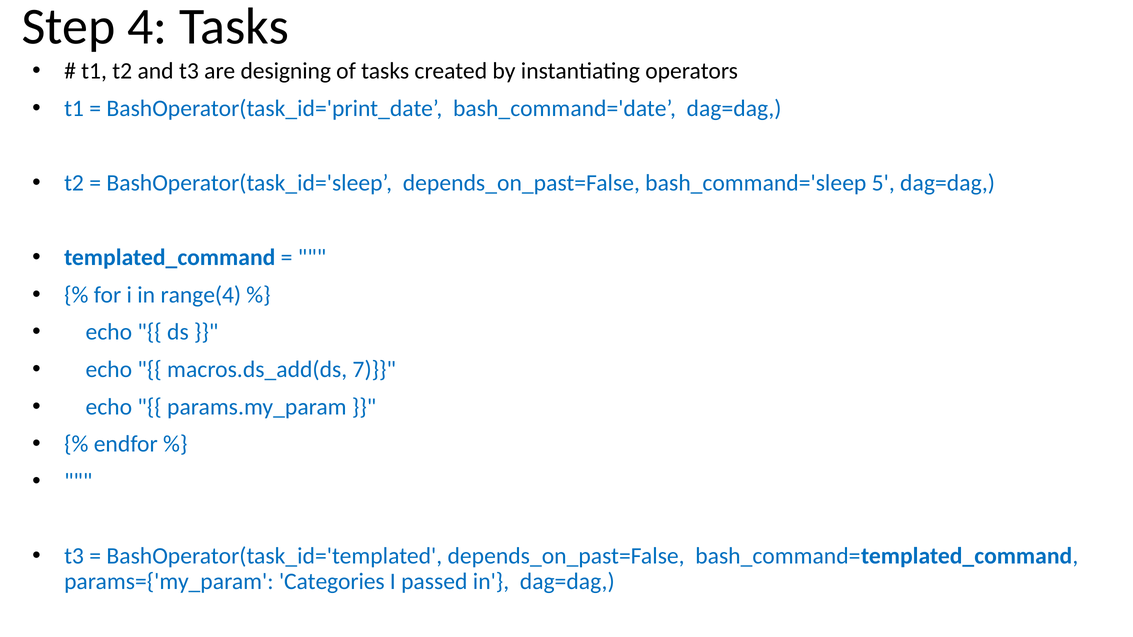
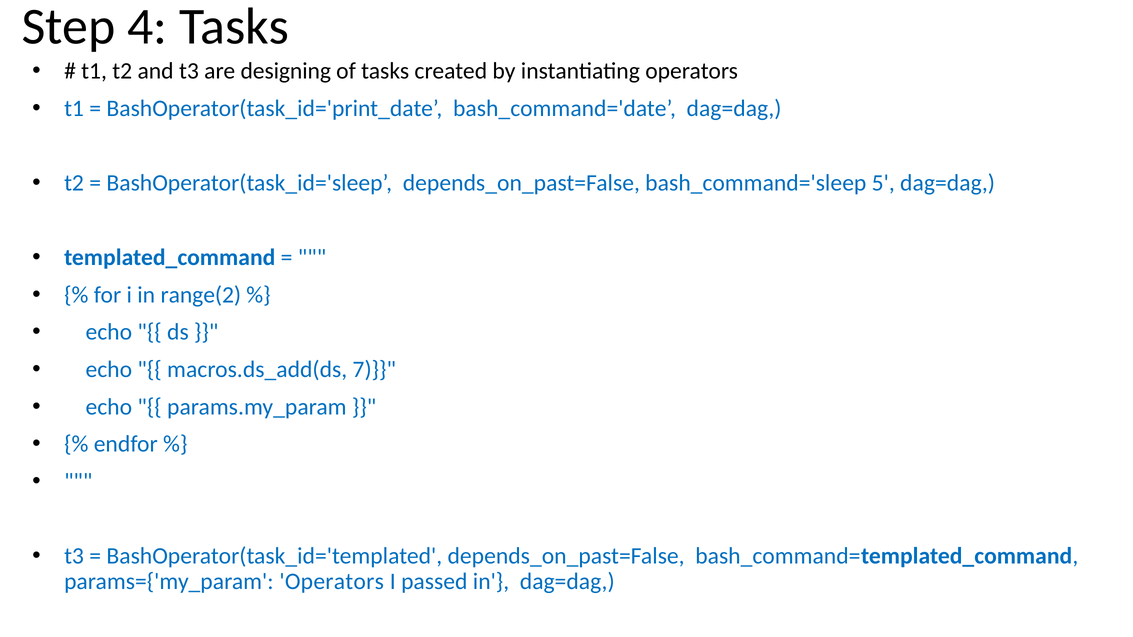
range(4: range(4 -> range(2 (201, 295)
params={'my_param Categories: Categories -> Operators (332, 582)
